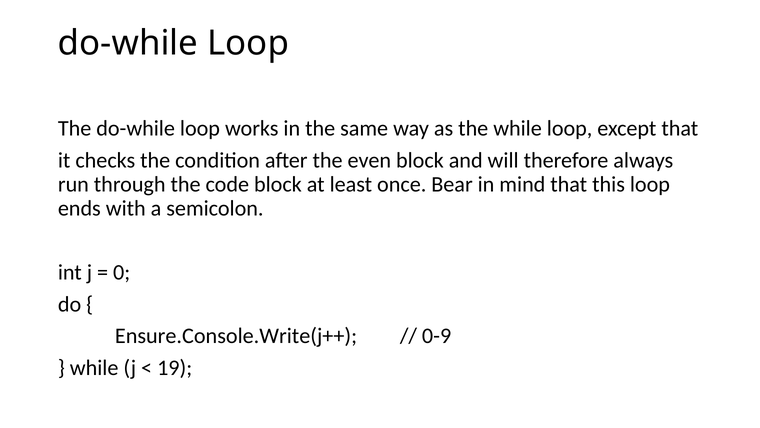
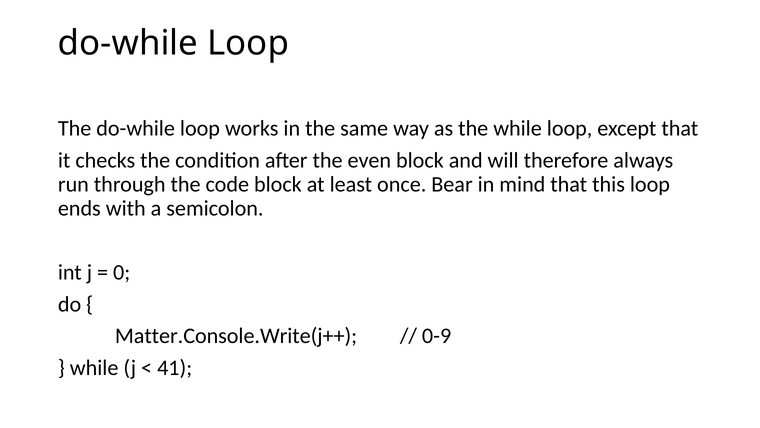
Ensure.Console.Write(j++: Ensure.Console.Write(j++ -> Matter.Console.Write(j++ (236, 336)
19: 19 -> 41 (175, 368)
